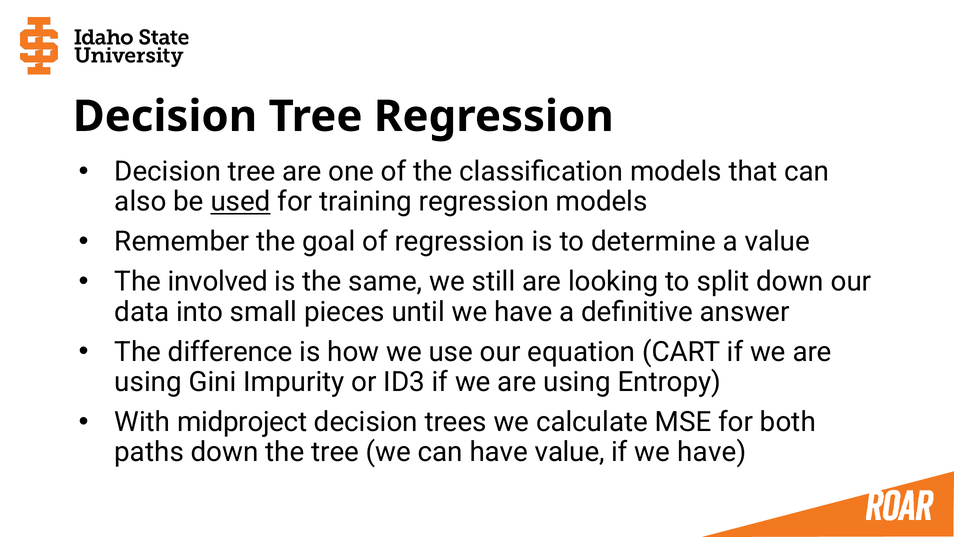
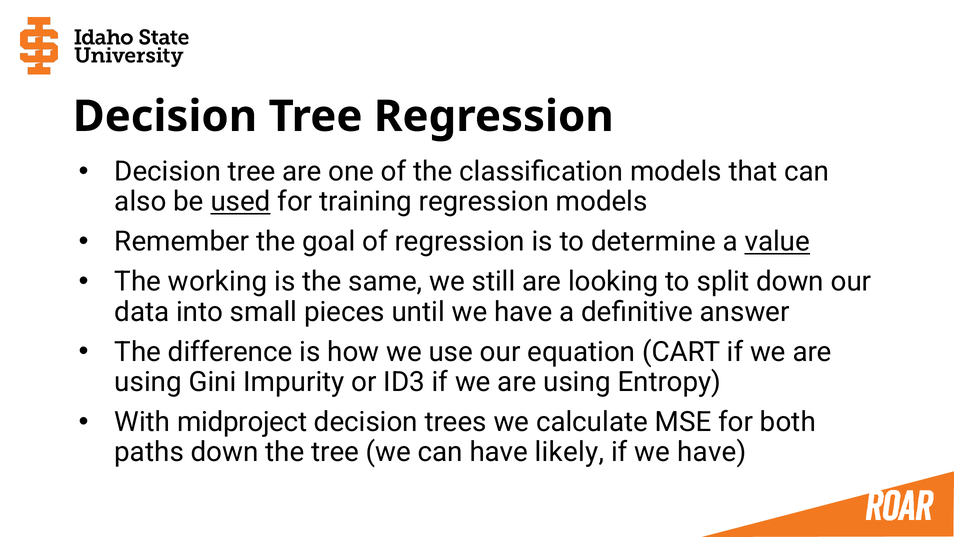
value underline: none -> present (777, 242)
involved: involved -> working (218, 282)
have value: value -> likely (569, 452)
